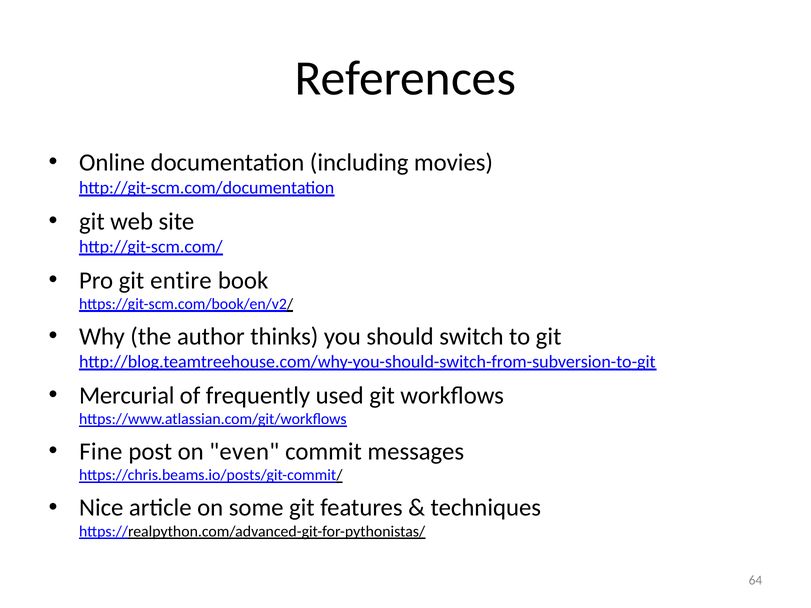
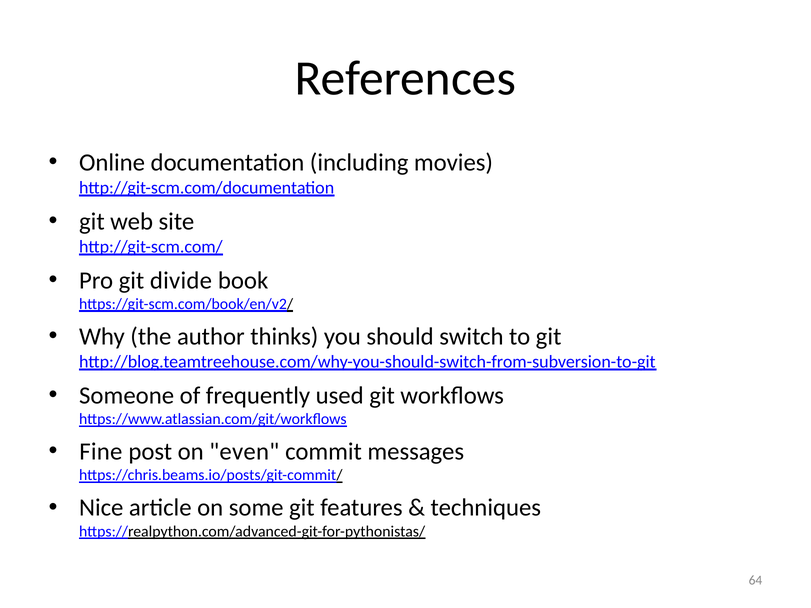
entire: entire -> divide (181, 281)
Mercurial: Mercurial -> Someone (127, 396)
